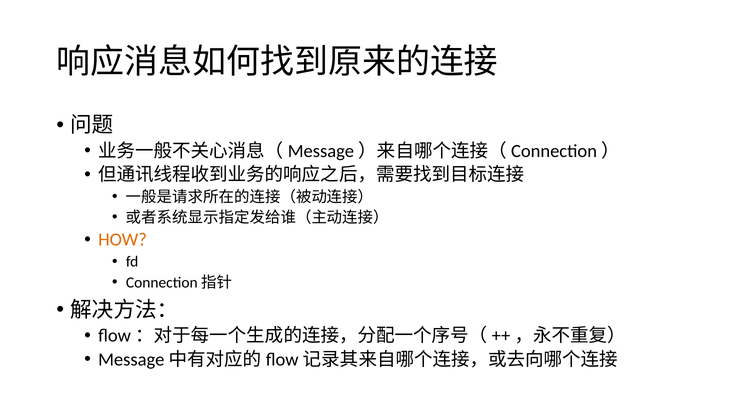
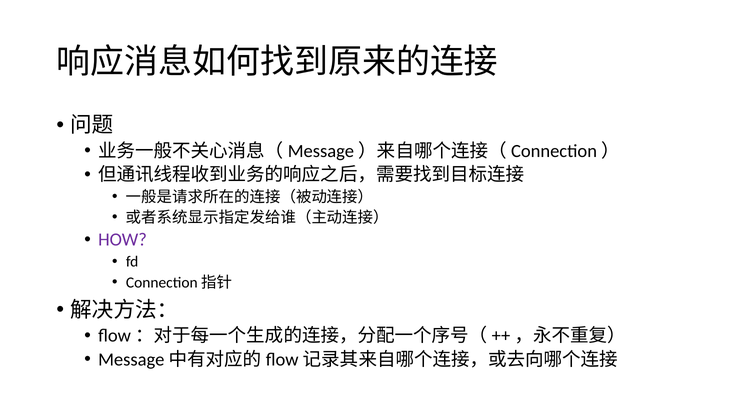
HOW colour: orange -> purple (123, 240)
